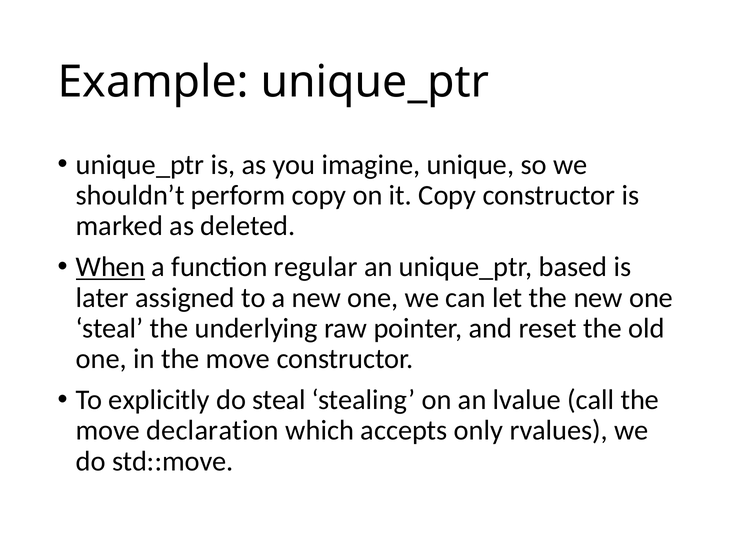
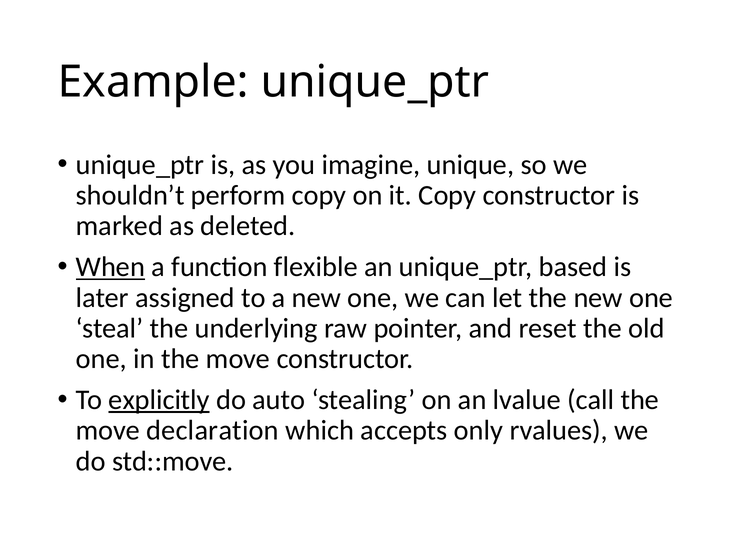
regular: regular -> flexible (316, 267)
explicitly underline: none -> present (159, 400)
do steal: steal -> auto (279, 400)
